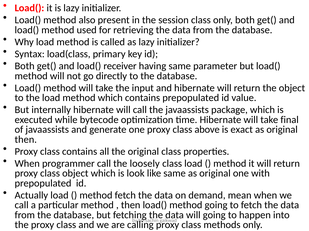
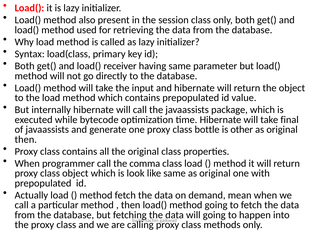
above: above -> bottle (207, 130)
exact: exact -> other (242, 130)
loosely: loosely -> comma (145, 164)
